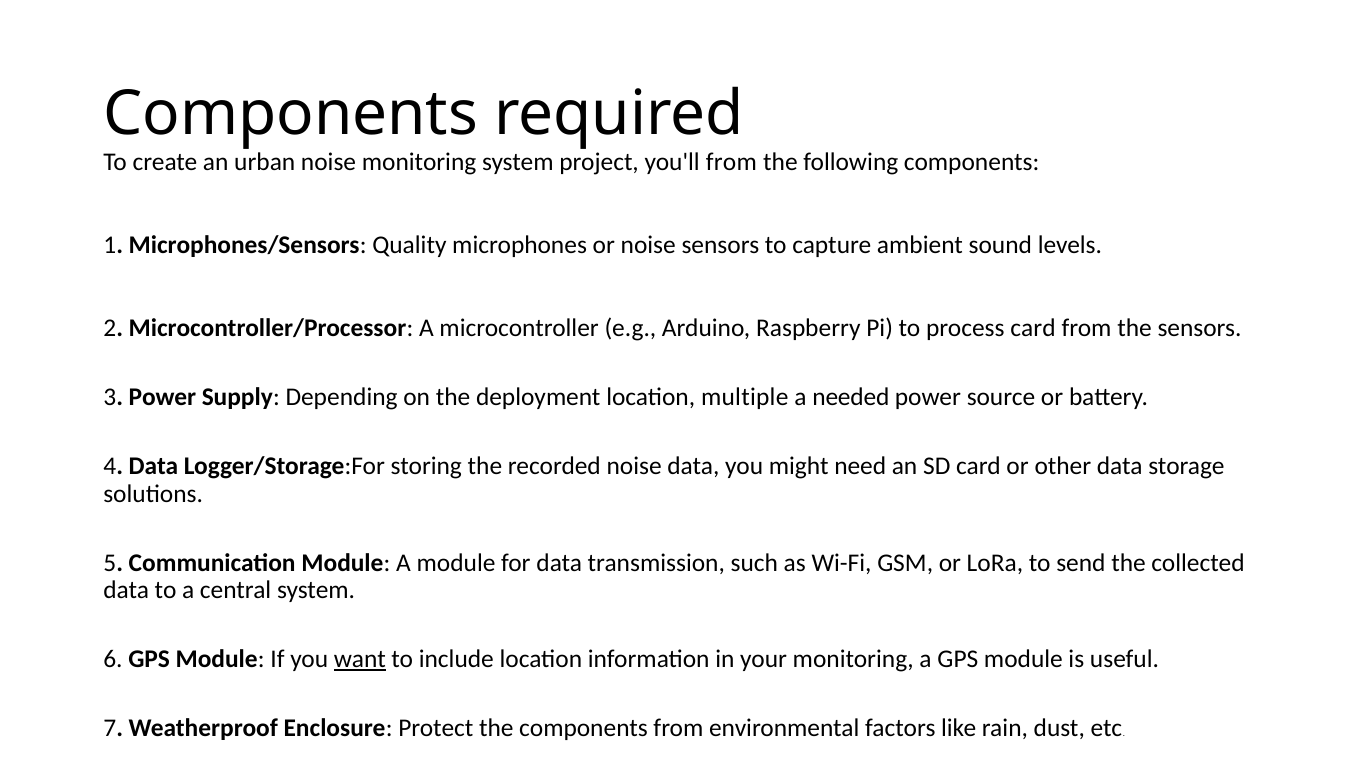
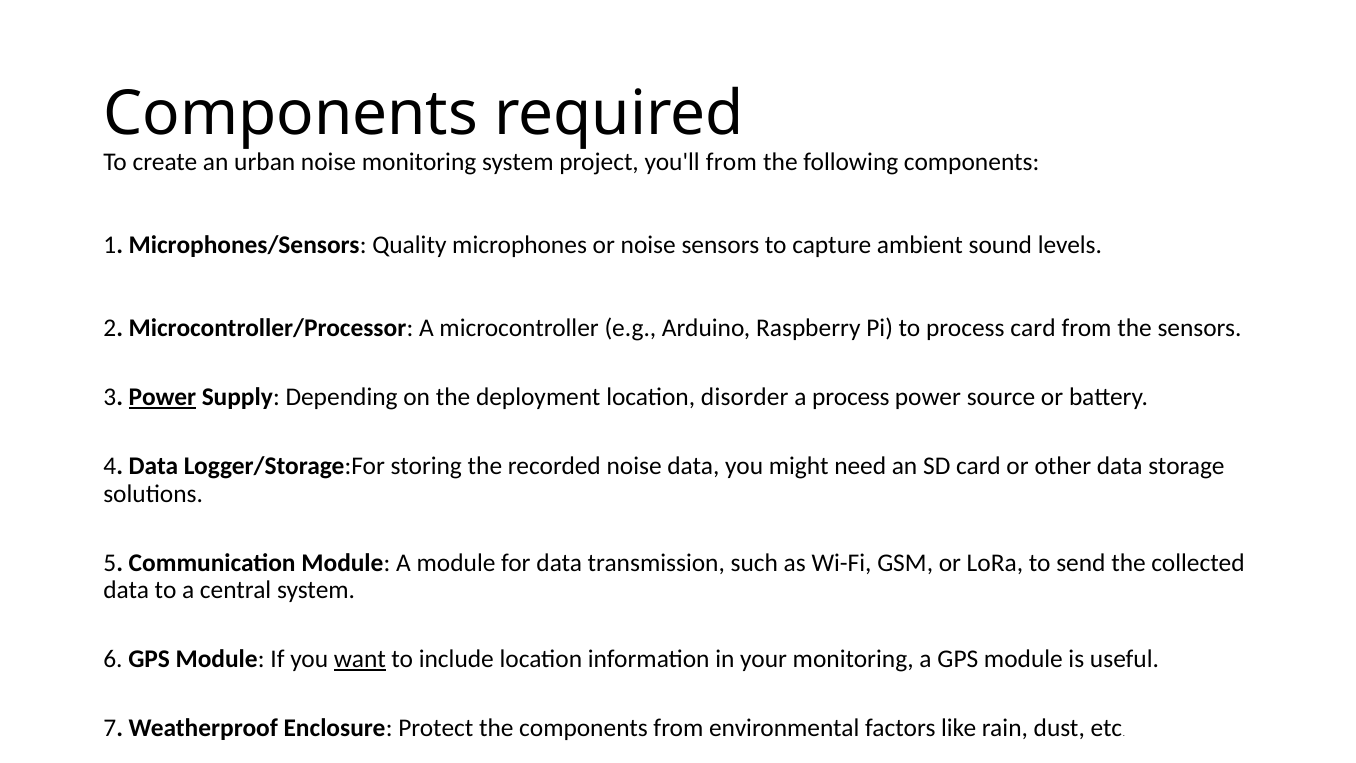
Power underline: none -> present (162, 397)
multiple: multiple -> disorder (745, 397)
a needed: needed -> process (851, 397)
